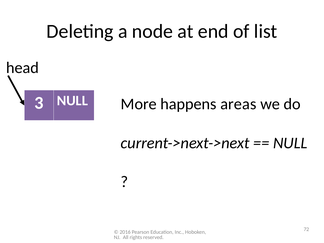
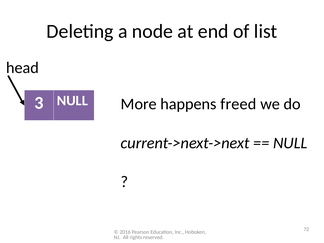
areas: areas -> freed (238, 104)
